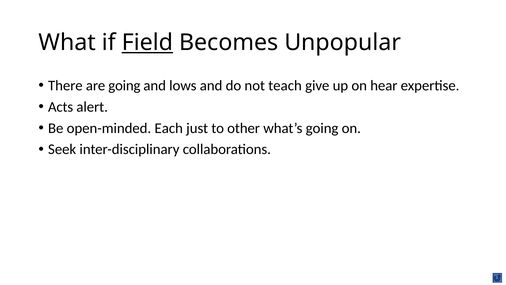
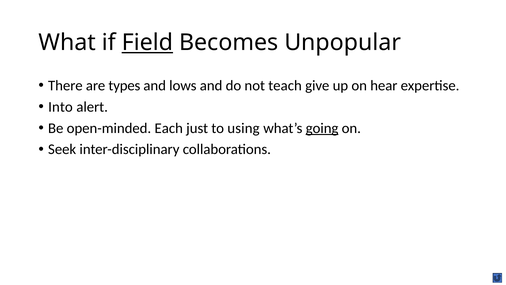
are going: going -> types (124, 86)
Acts: Acts -> Into (60, 107)
other: other -> using (243, 128)
going underline: none -> present (322, 128)
